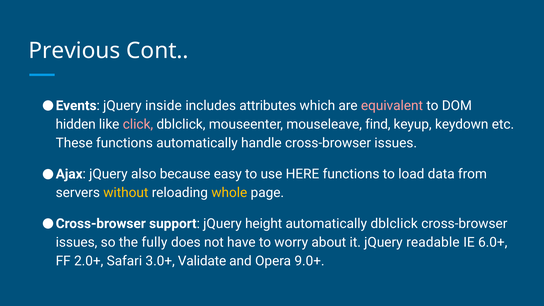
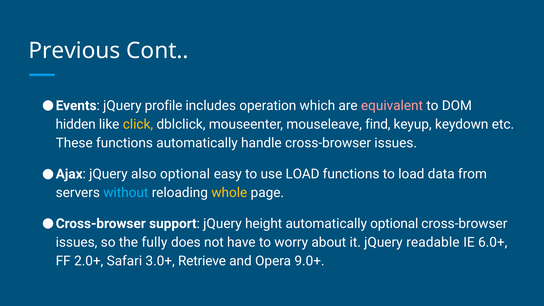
inside: inside -> profile (164, 106)
attributes: attributes -> operation (268, 106)
click colour: pink -> yellow (138, 124)
also because: because -> optional (185, 174)
use HERE: HERE -> LOAD (303, 174)
without colour: yellow -> light blue (126, 193)
automatically dblclick: dblclick -> optional (394, 224)
Validate: Validate -> Retrieve (202, 261)
